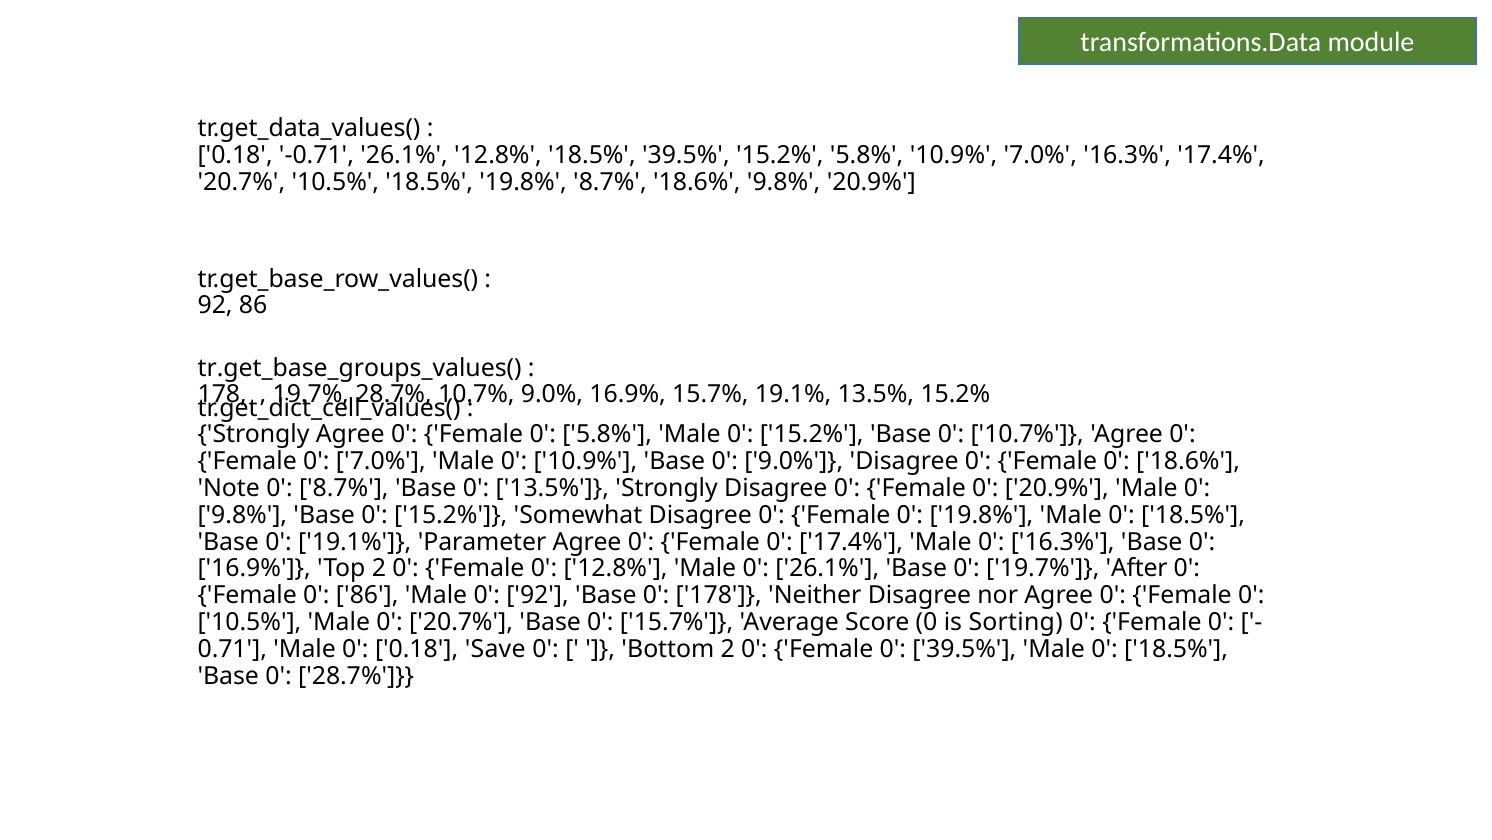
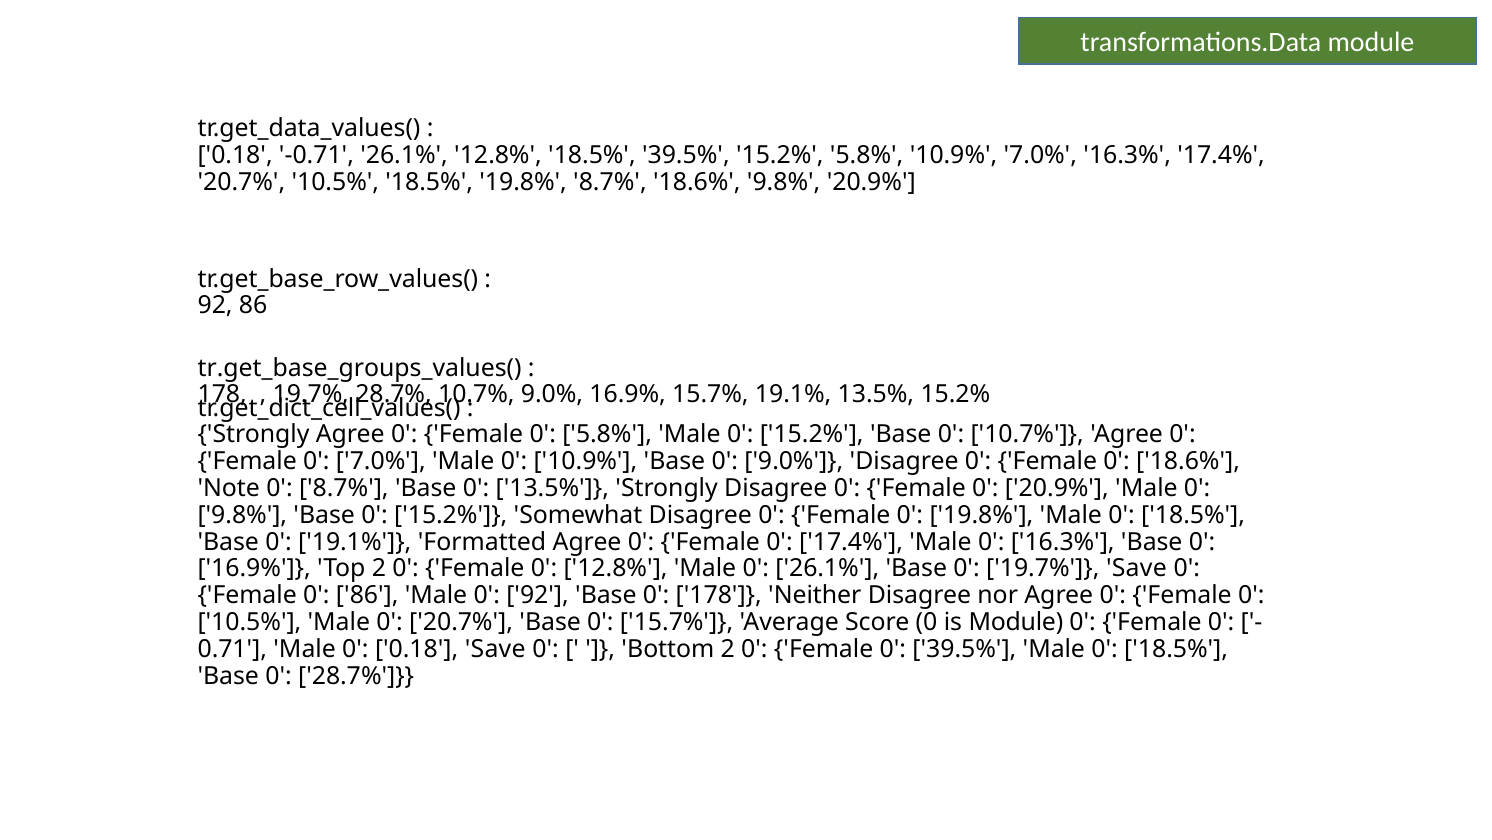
Parameter: Parameter -> Formatted (482, 541)
19.7% After: After -> Save (1136, 568)
is Sorting: Sorting -> Module (1016, 622)
